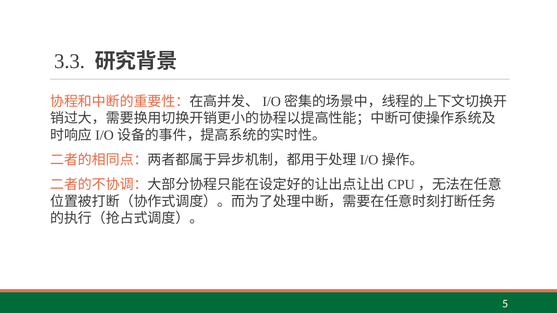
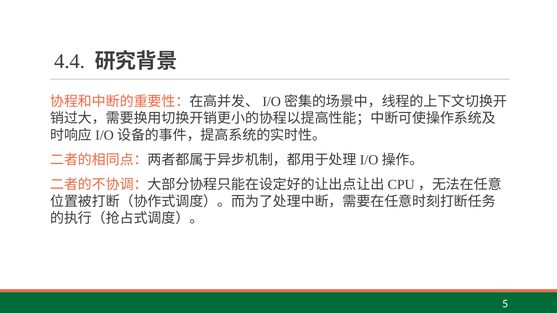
3.3: 3.3 -> 4.4 (70, 61)
